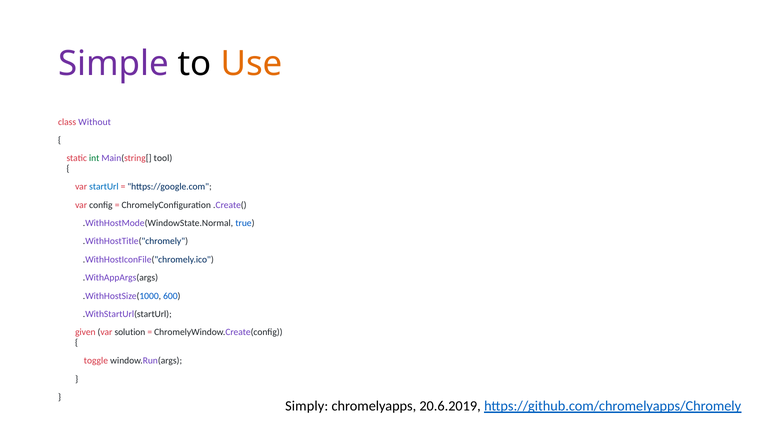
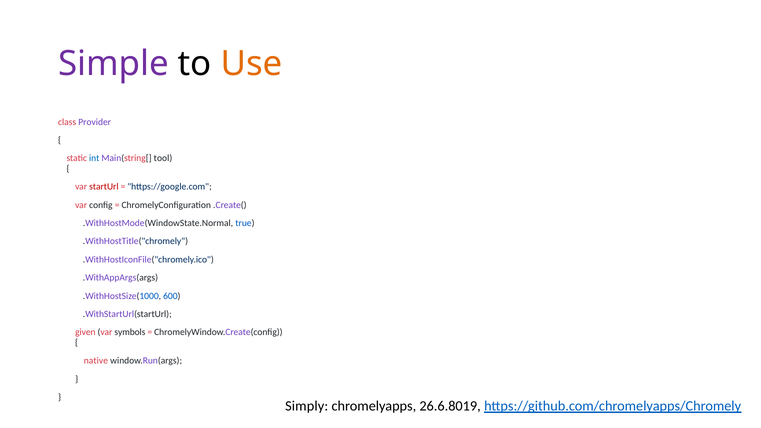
Without: Without -> Provider (95, 122)
int colour: green -> blue (94, 158)
startUrl colour: blue -> red (104, 187)
solution: solution -> symbols (130, 332)
toggle: toggle -> native (96, 361)
20.6.2019: 20.6.2019 -> 26.6.8019 (450, 406)
